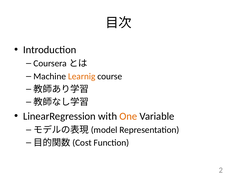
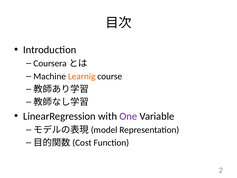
One colour: orange -> purple (128, 116)
